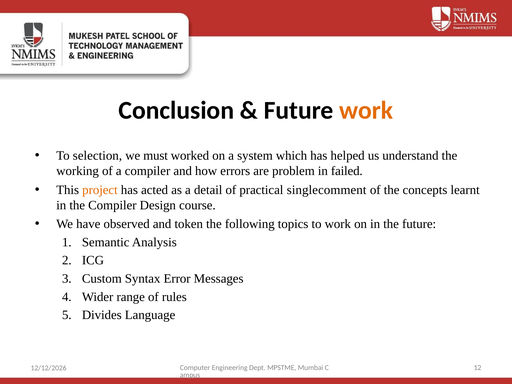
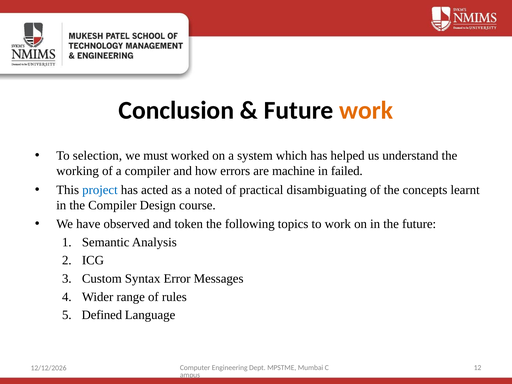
problem: problem -> machine (293, 171)
project colour: orange -> blue (100, 190)
detail: detail -> noted (208, 190)
singlecomment: singlecomment -> disambiguating (327, 190)
Divides: Divides -> Defined (102, 315)
